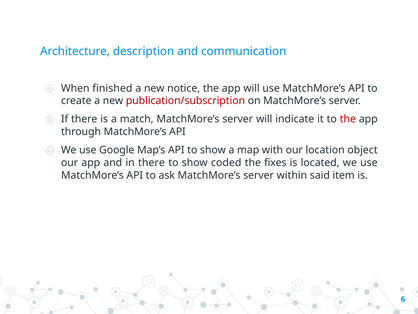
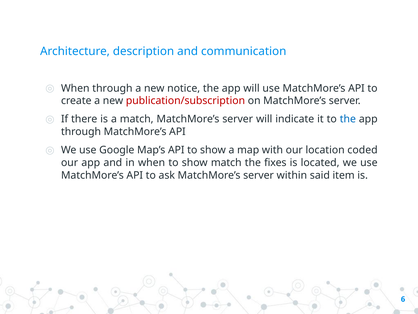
When finished: finished -> through (112, 88)
the colour: red -> blue (348, 119)
object: object -> coded (363, 150)
in there: there -> when (152, 162)
show coded: coded -> match (226, 162)
